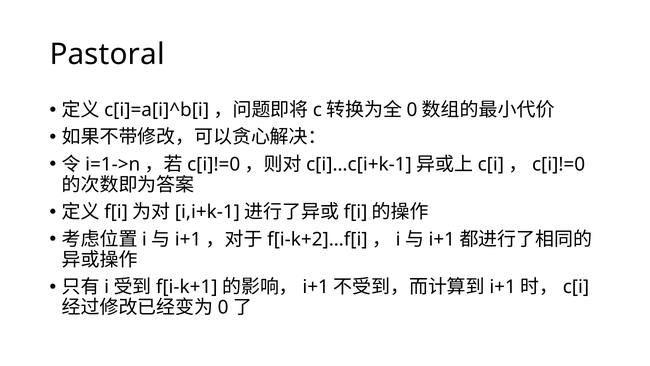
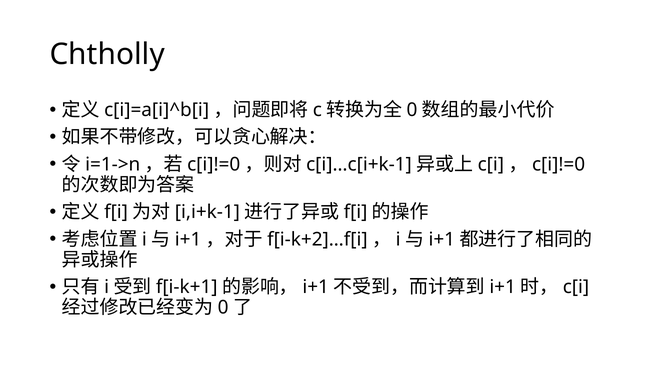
Pastoral: Pastoral -> Chtholly (107, 55)
